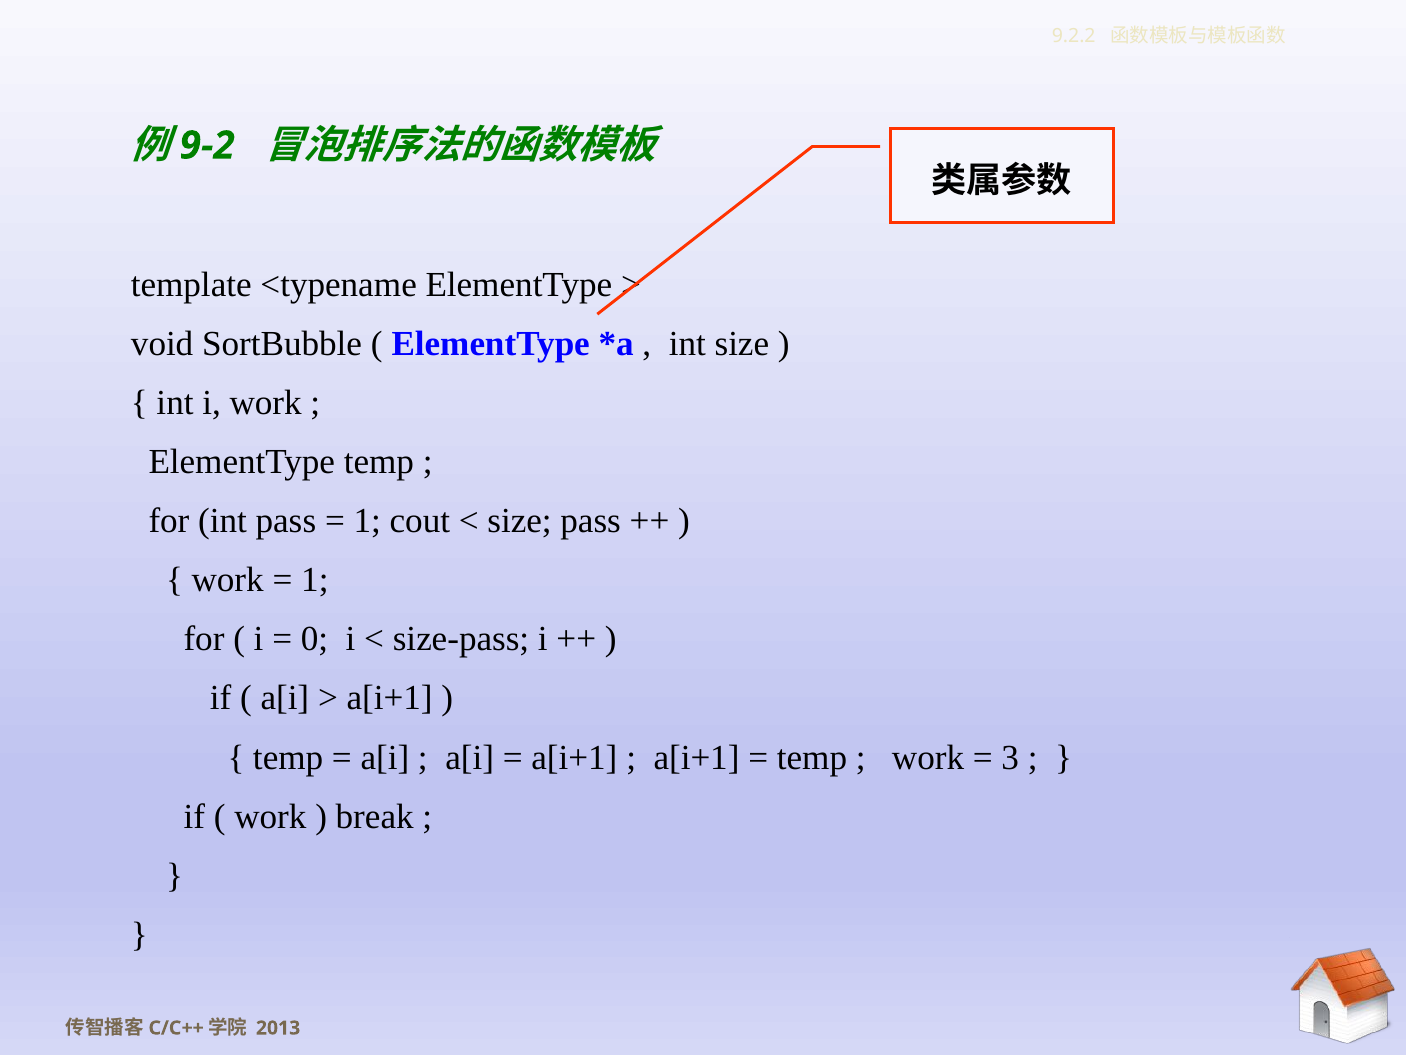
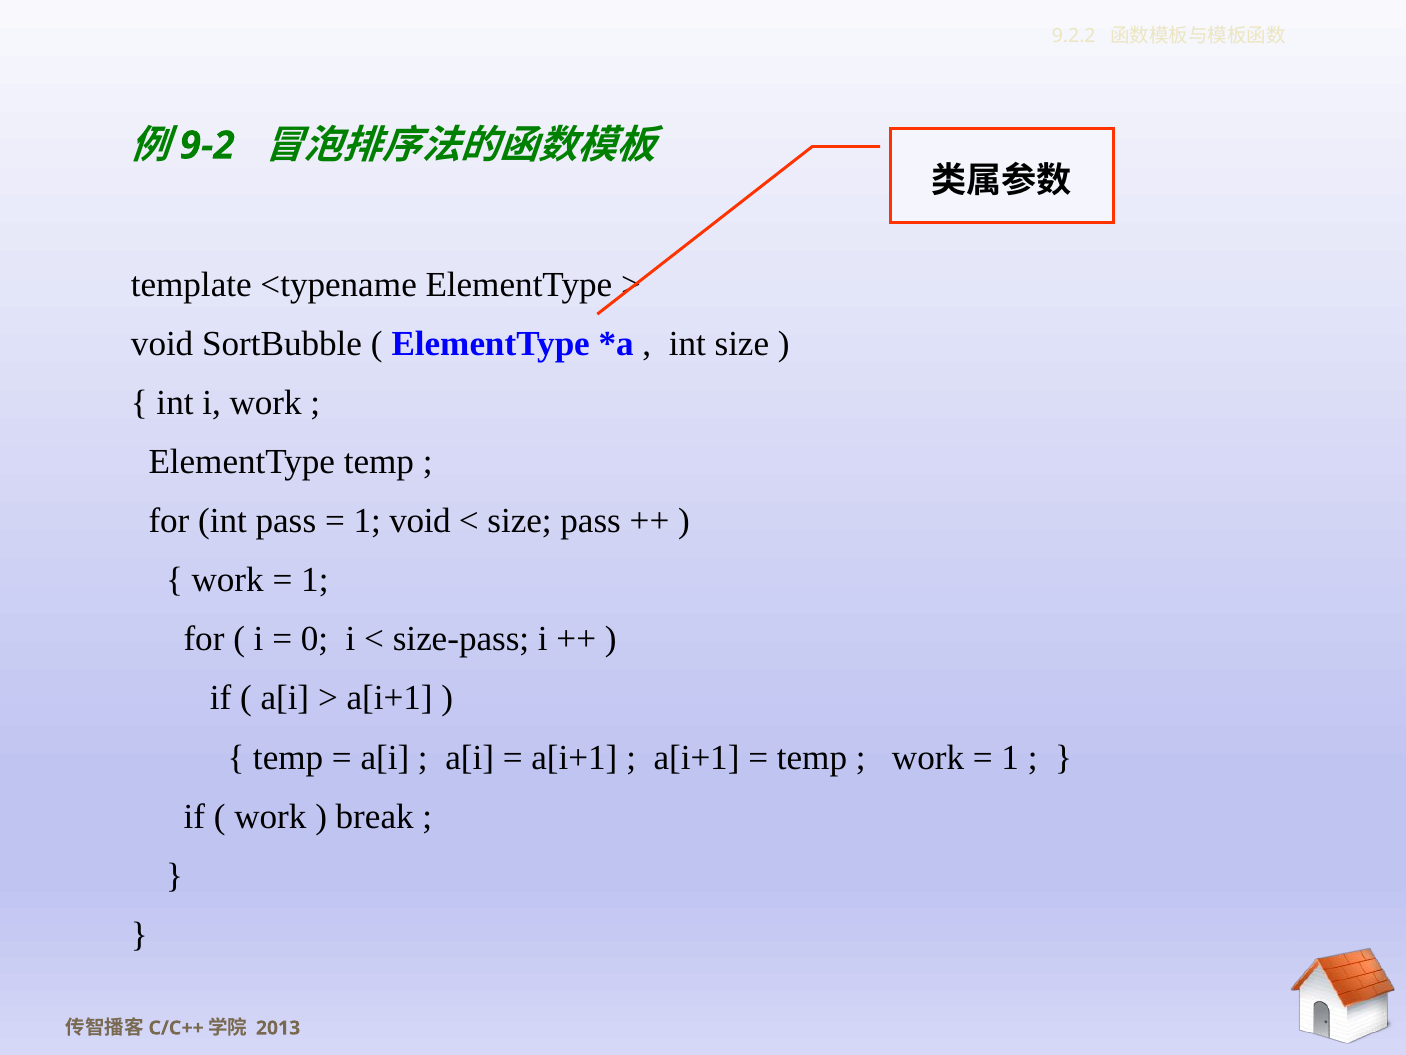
1 cout: cout -> void (420, 521)
3: 3 -> 1 (1010, 757)
